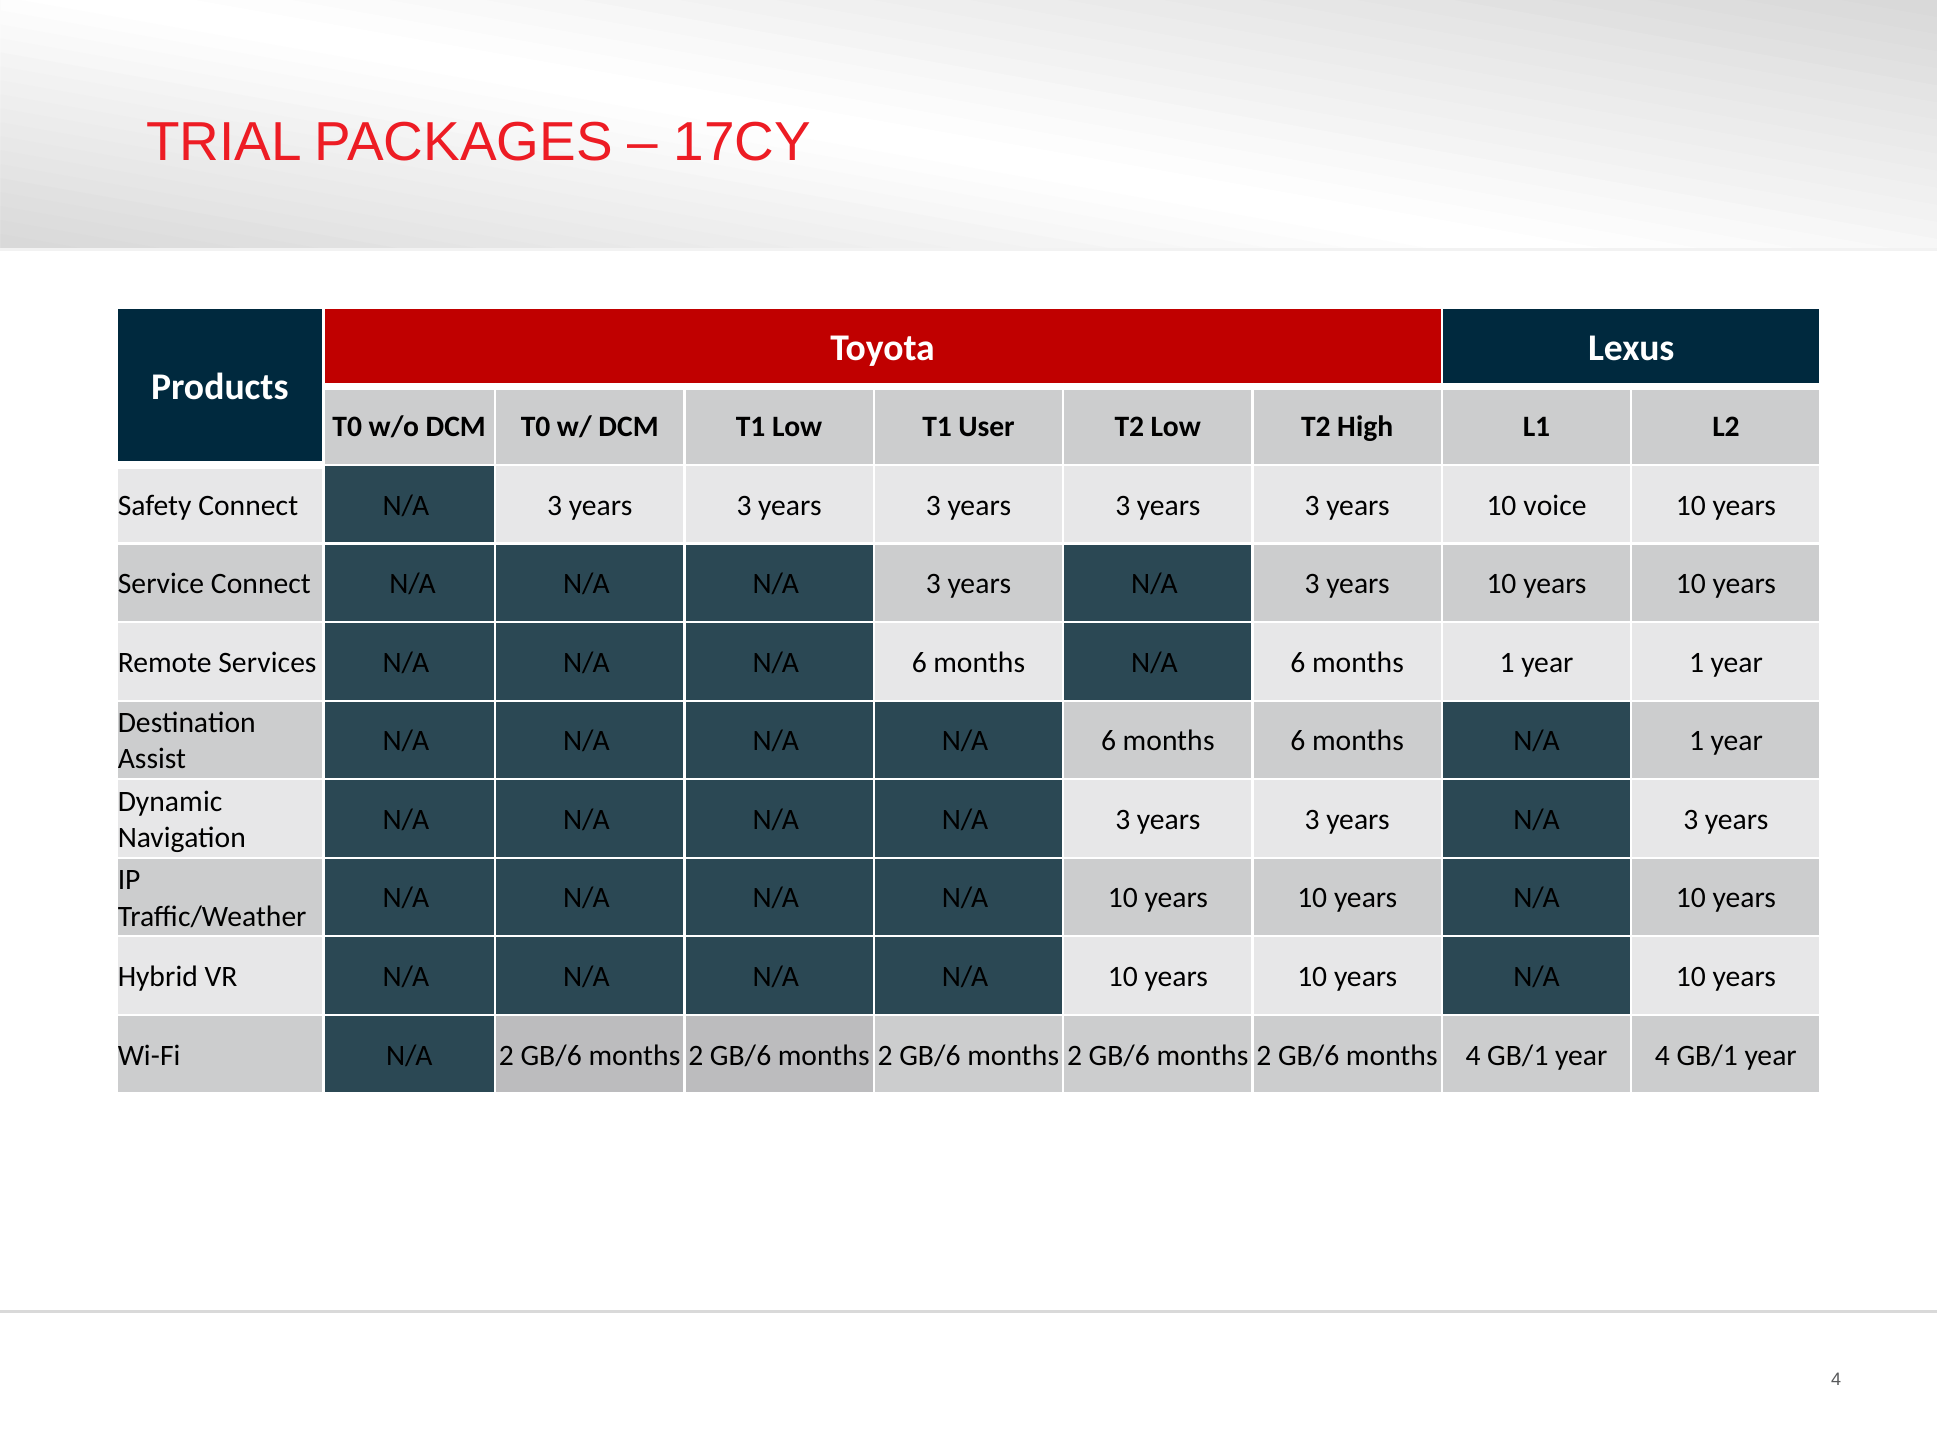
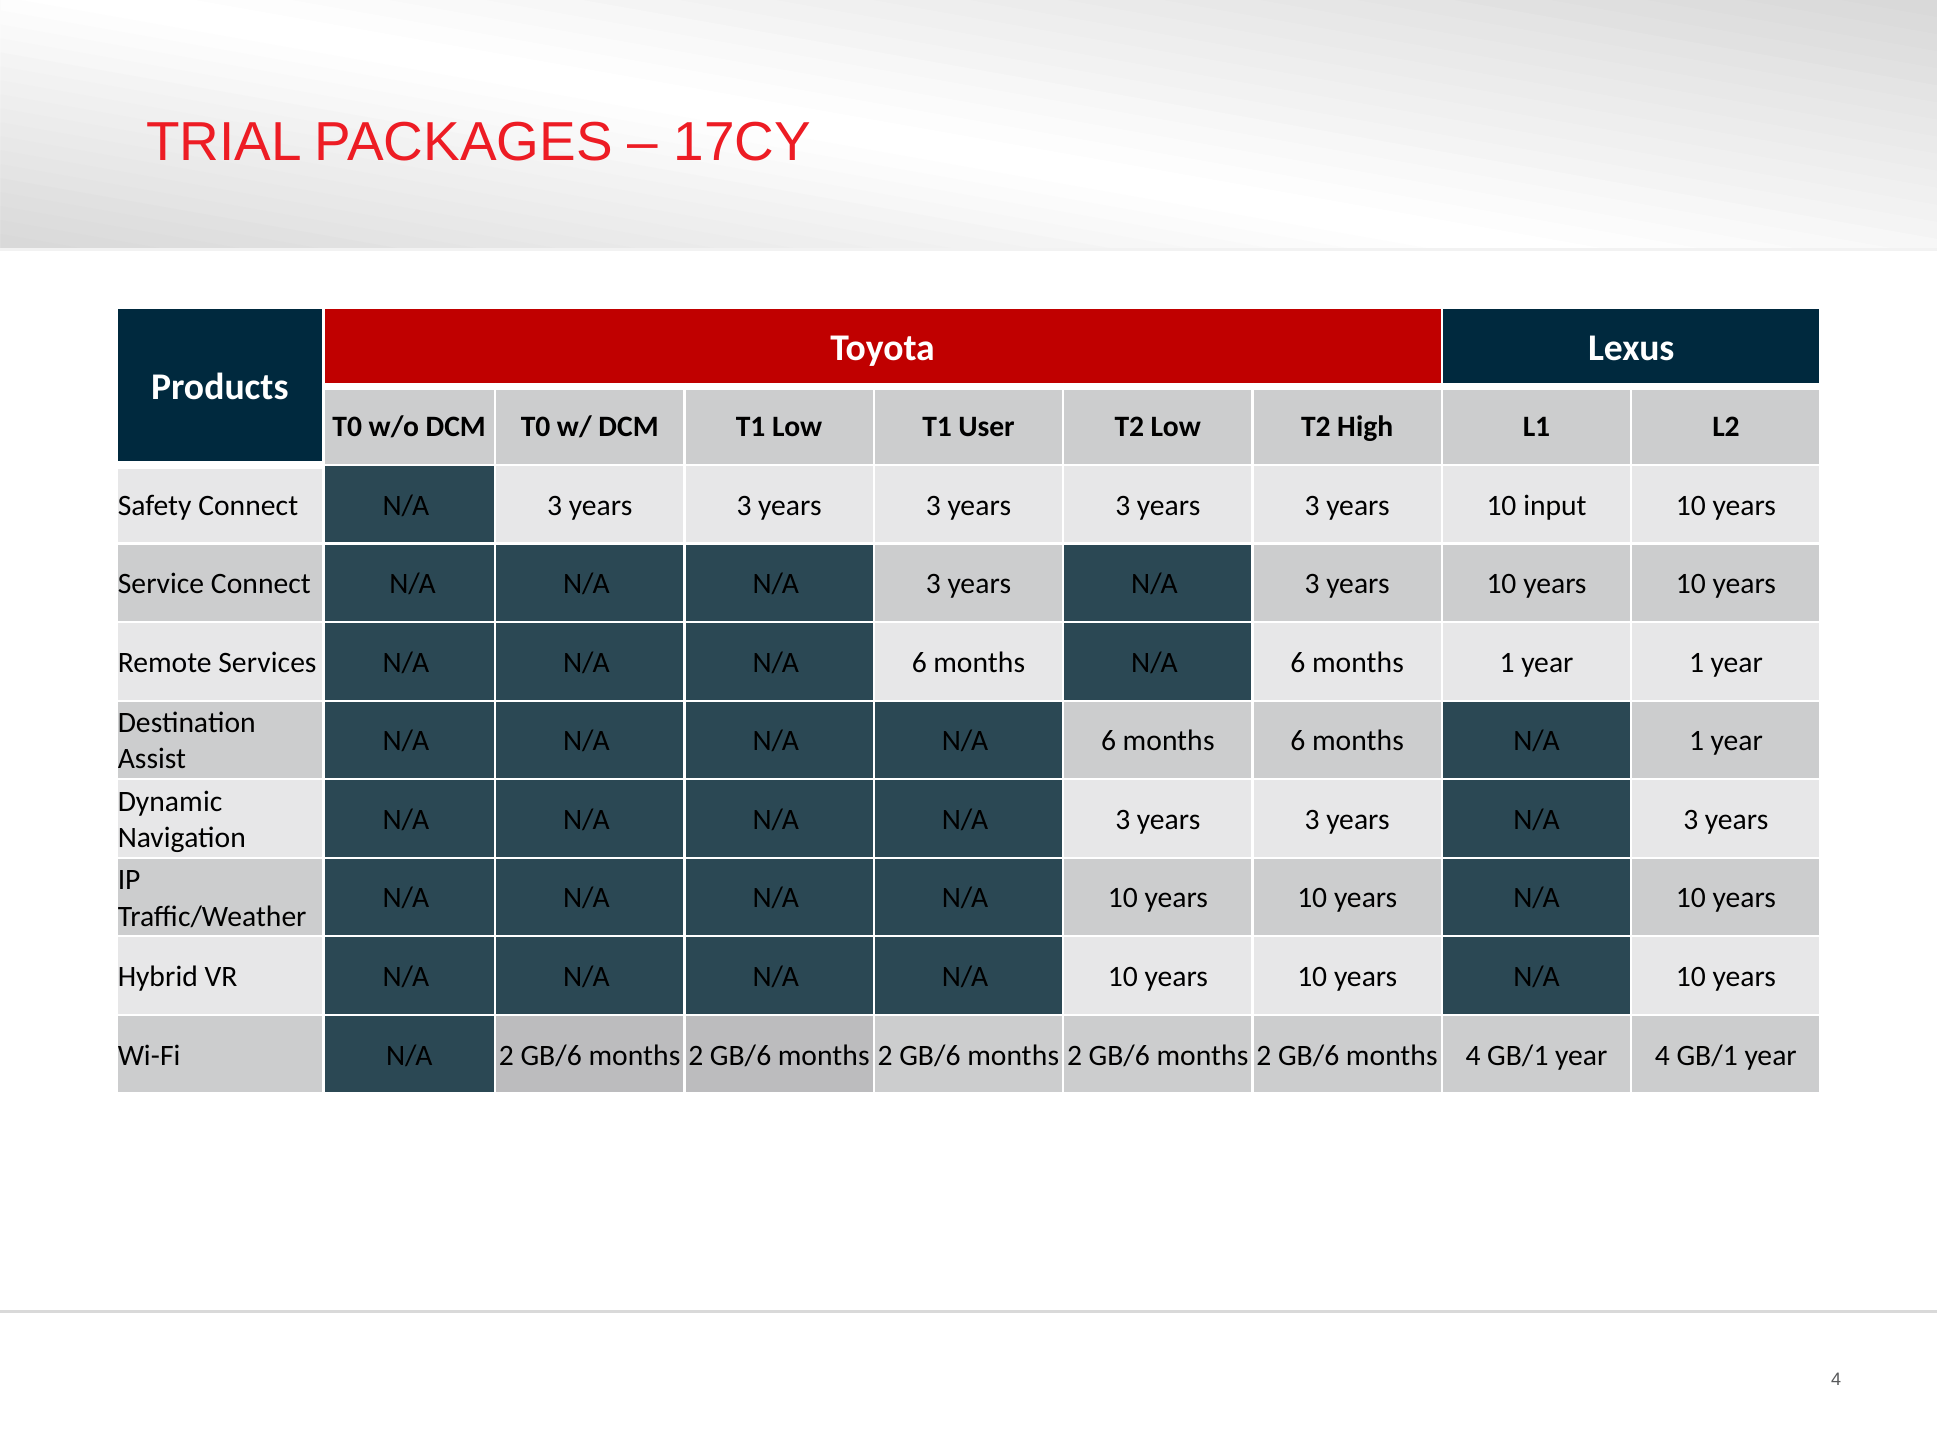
voice: voice -> input (1555, 505)
